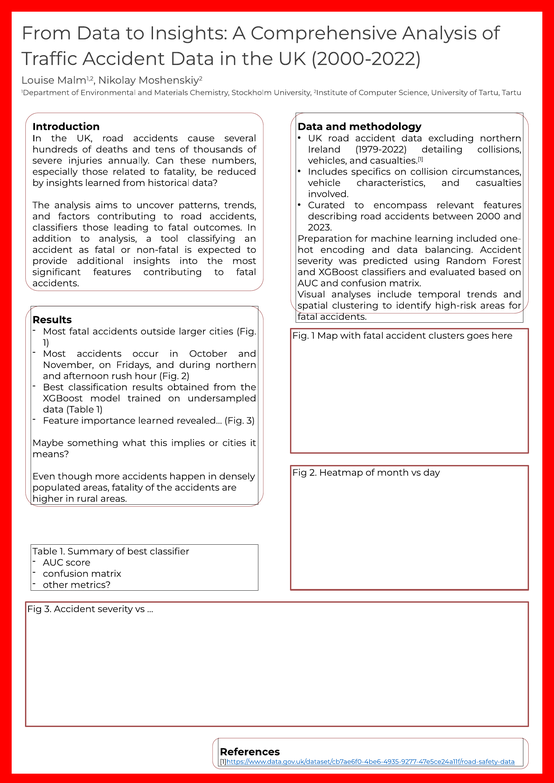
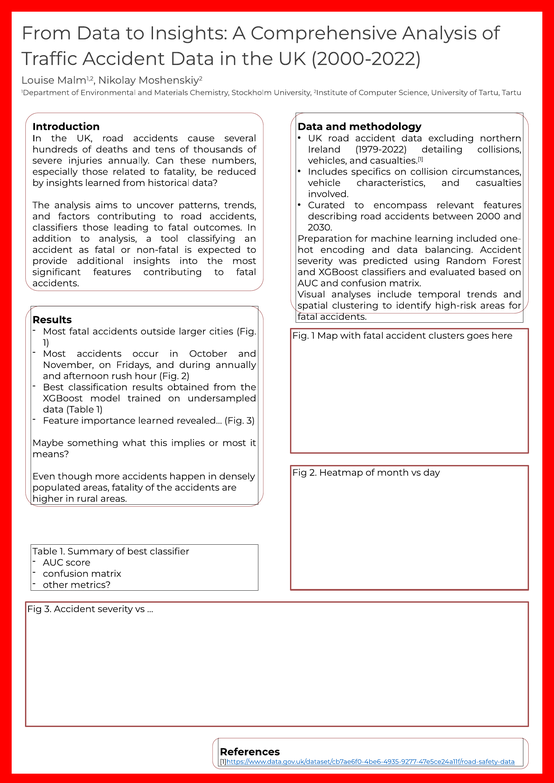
2023: 2023 -> 2030 (320, 228)
during northern: northern -> annually (236, 365)
or cities: cities -> most (234, 443)
